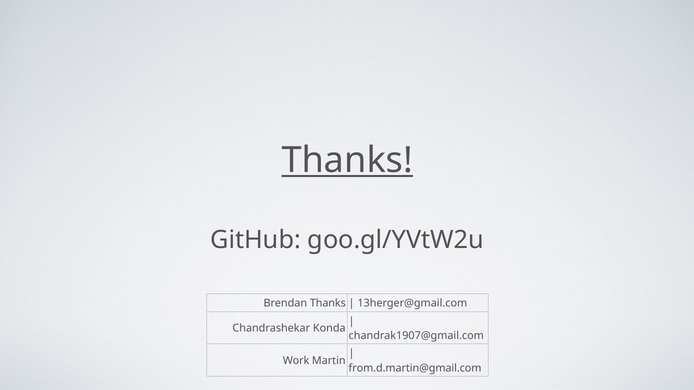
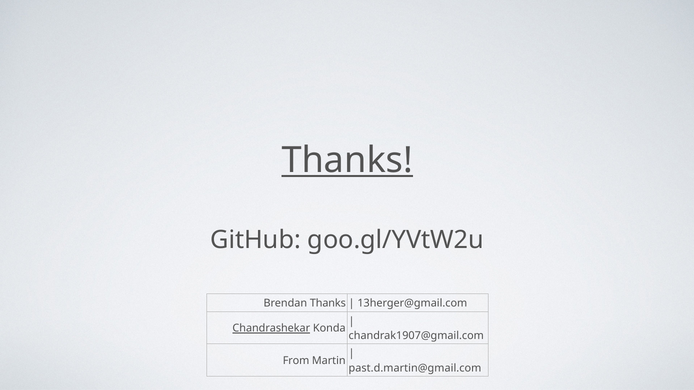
Chandrashekar underline: none -> present (271, 329)
Work: Work -> From (296, 361)
from.d.martin@gmail.com: from.d.martin@gmail.com -> past.d.martin@gmail.com (415, 368)
